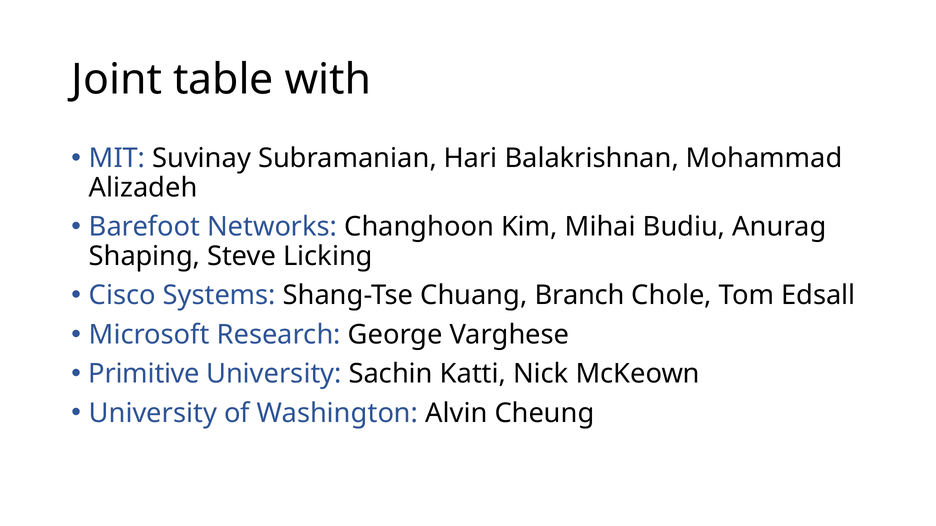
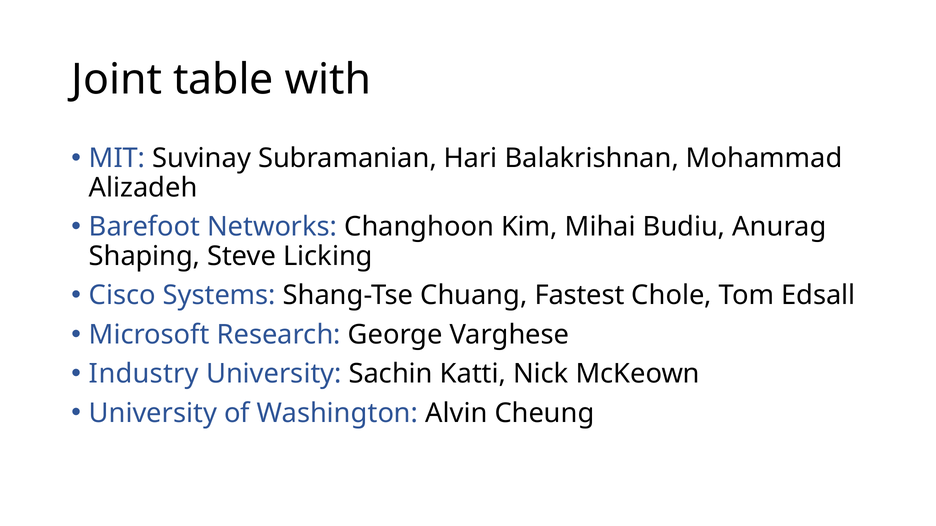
Branch: Branch -> Fastest (580, 296)
Primitive: Primitive -> Industry (144, 374)
